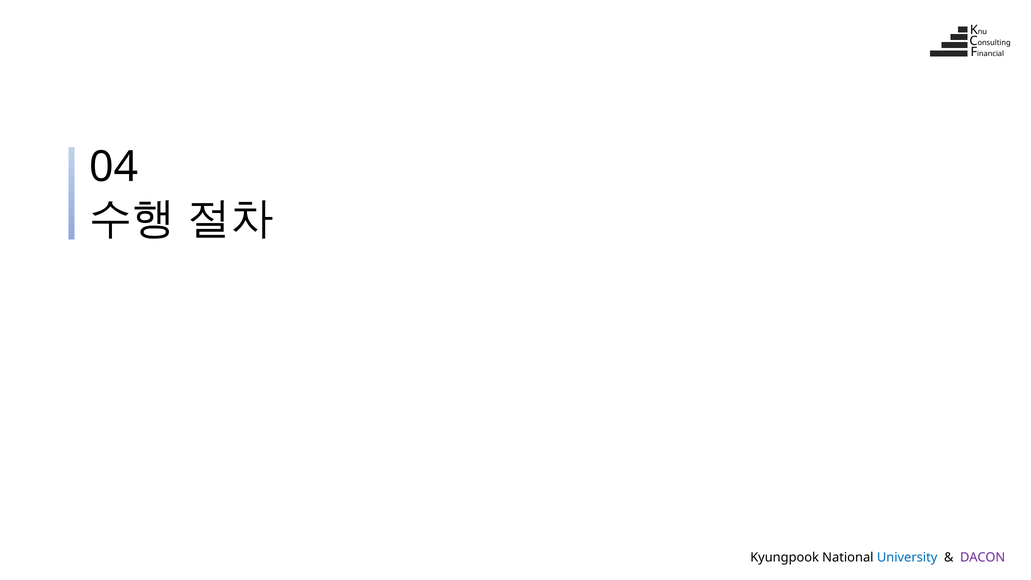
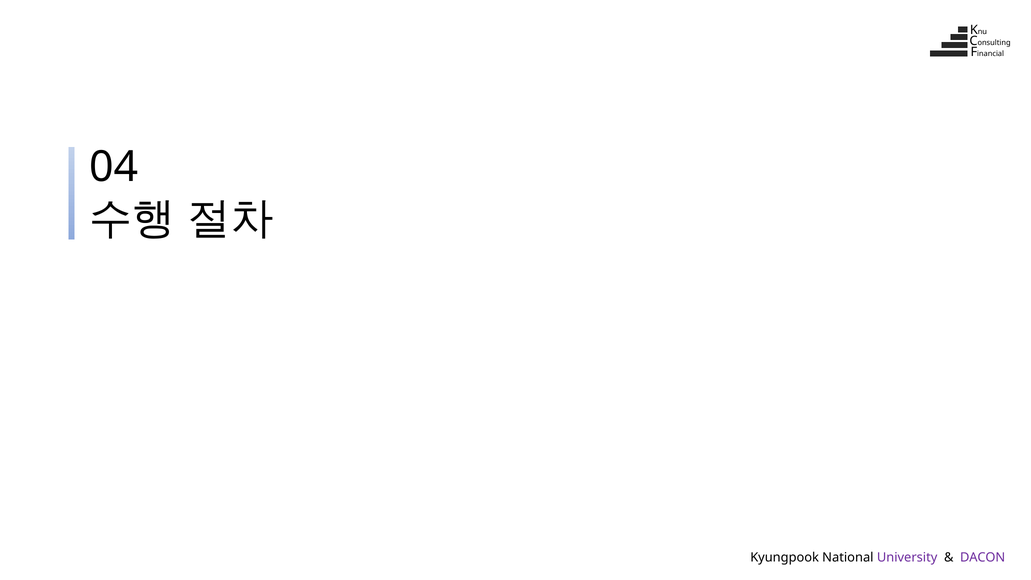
University colour: blue -> purple (907, 558)
